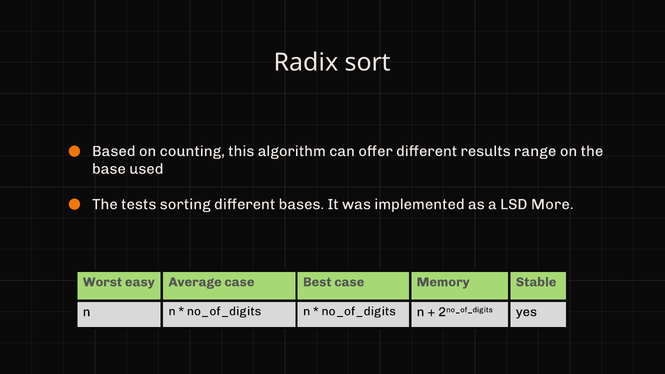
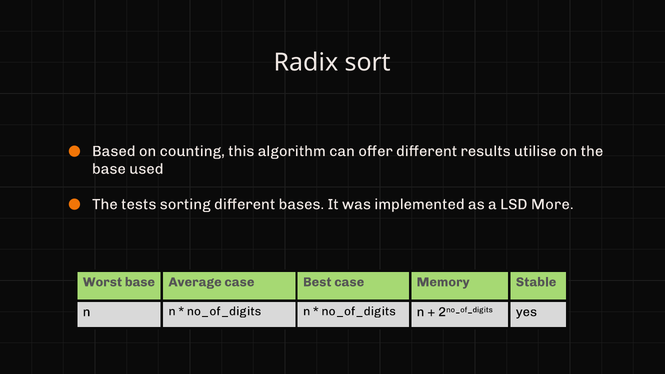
range: range -> utilise (535, 151)
Worst easy: easy -> base (140, 282)
